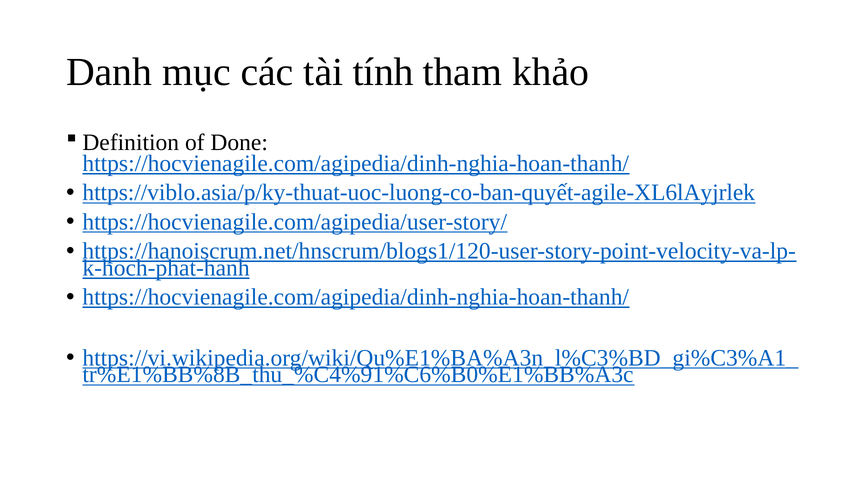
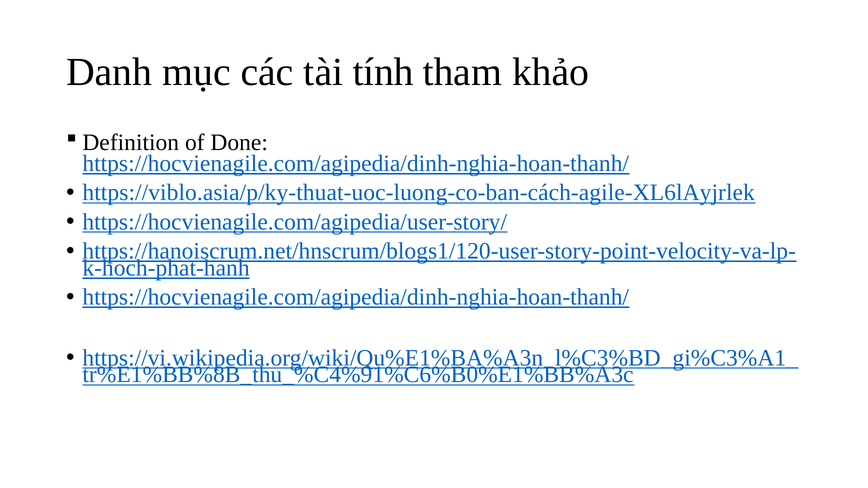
https://viblo.asia/p/ky-thuat-uoc-luong-co-ban-quyết-agile-XL6lAyjrlek: https://viblo.asia/p/ky-thuat-uoc-luong-co-ban-quyết-agile-XL6lAyjrlek -> https://viblo.asia/p/ky-thuat-uoc-luong-co-ban-cách-agile-XL6lAyjrlek (419, 193)
